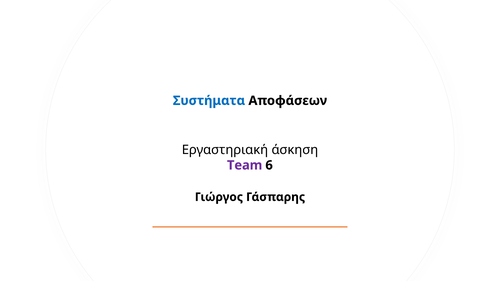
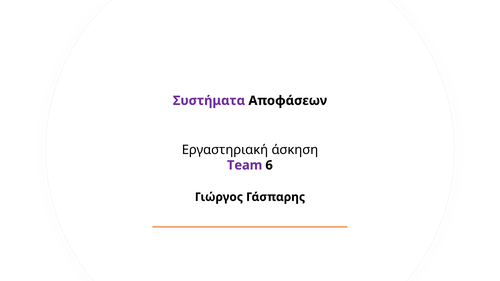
Συστήματα colour: blue -> purple (209, 101)
